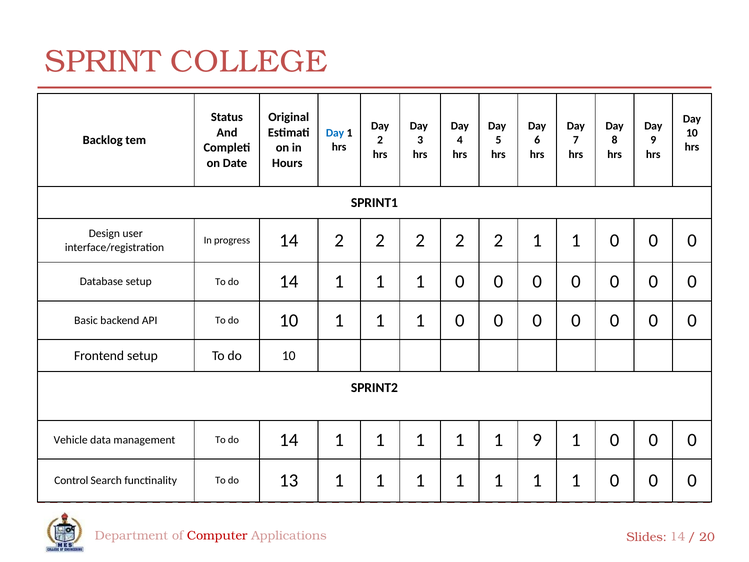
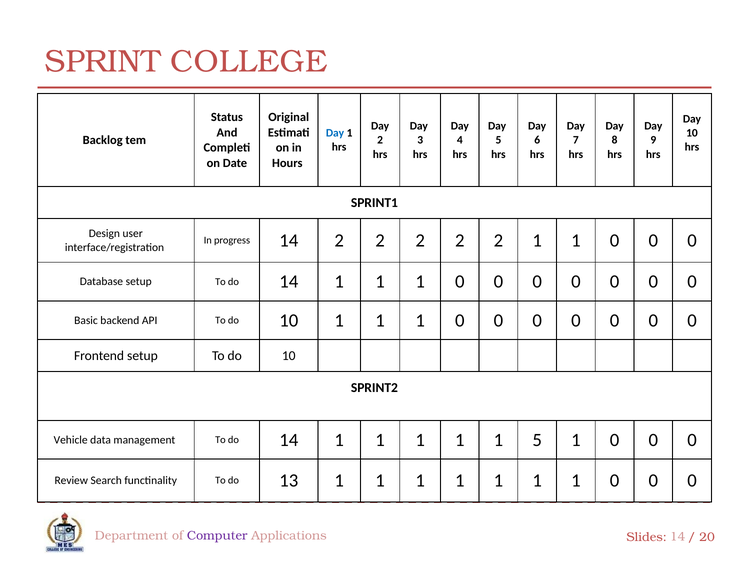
1 9: 9 -> 5 (537, 440)
Control: Control -> Review (71, 480)
Computer colour: red -> purple (217, 536)
